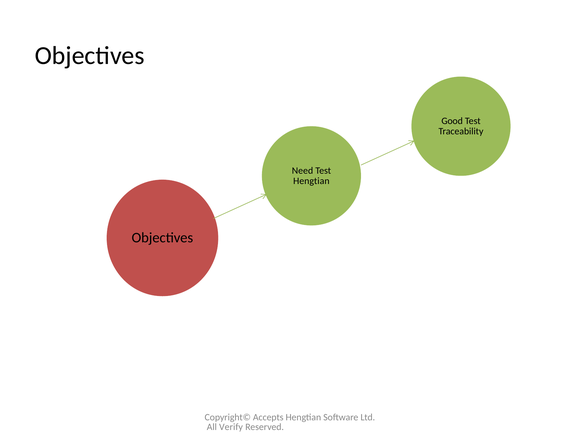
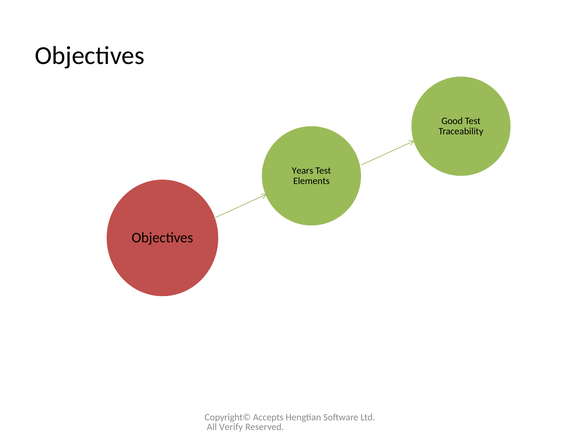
Need: Need -> Years (303, 170)
Hengtian: Hengtian -> Elements (311, 181)
